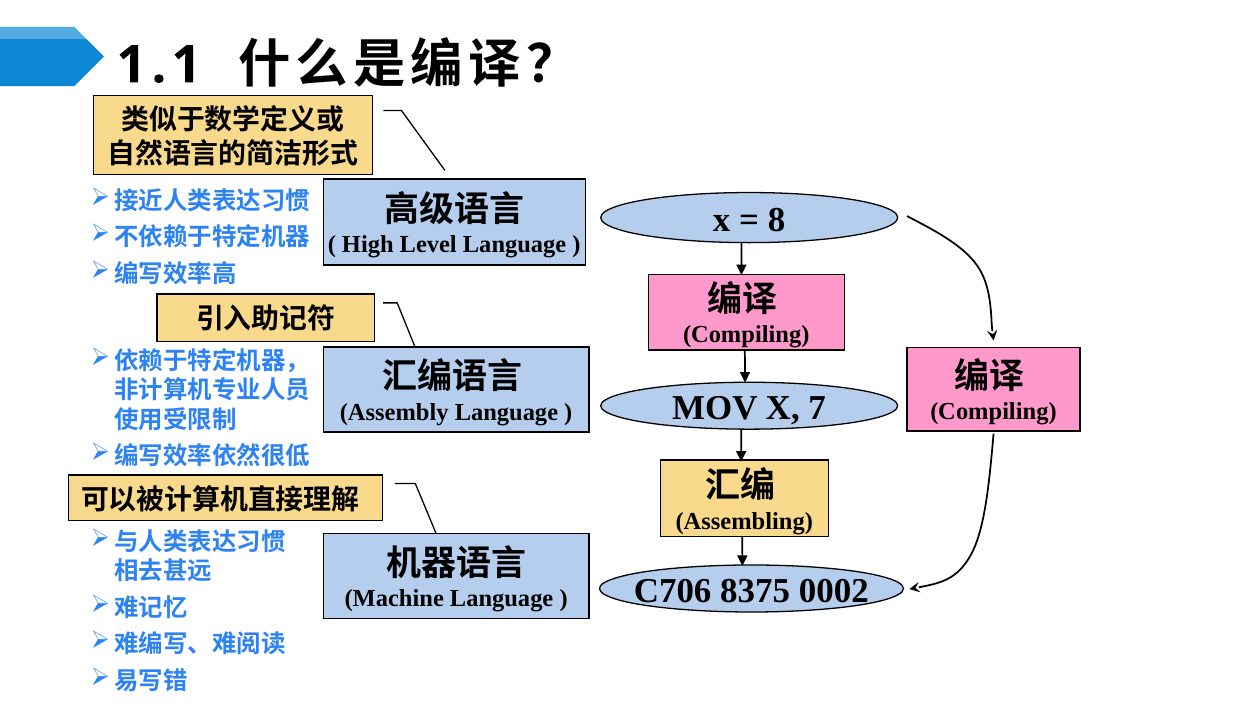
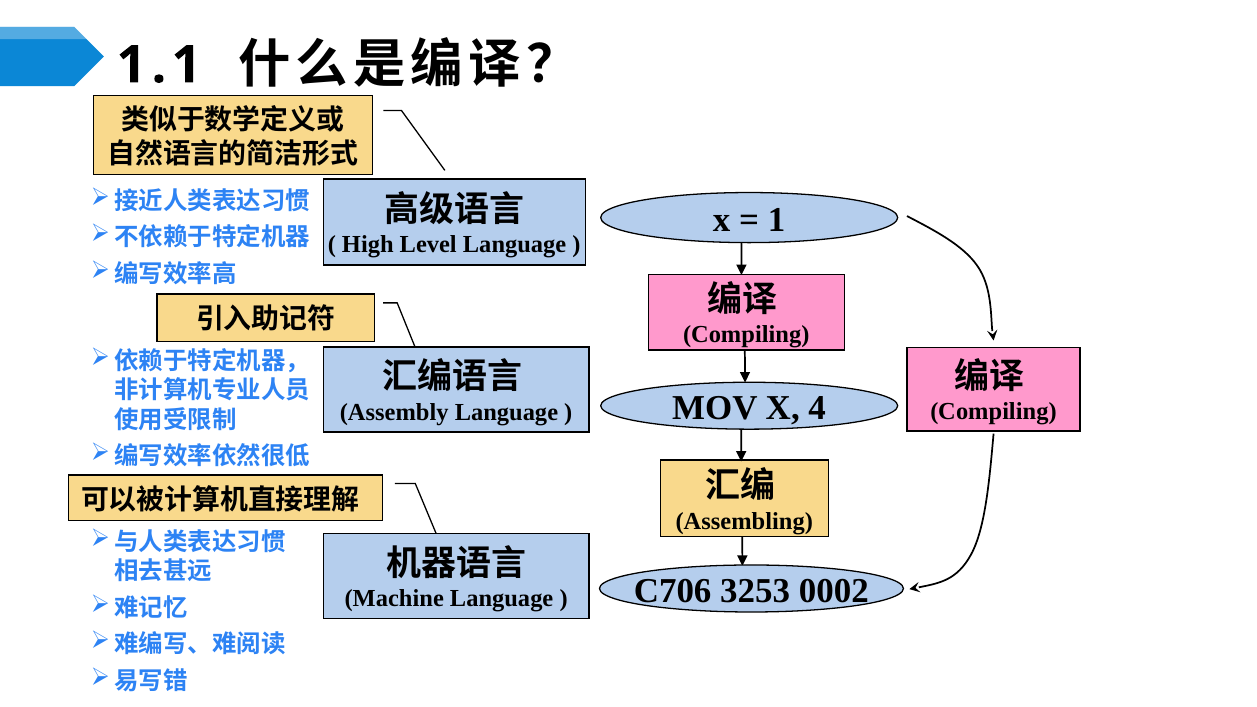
8: 8 -> 1 (776, 220)
7: 7 -> 4 (817, 408)
8375: 8375 -> 3253 (755, 591)
